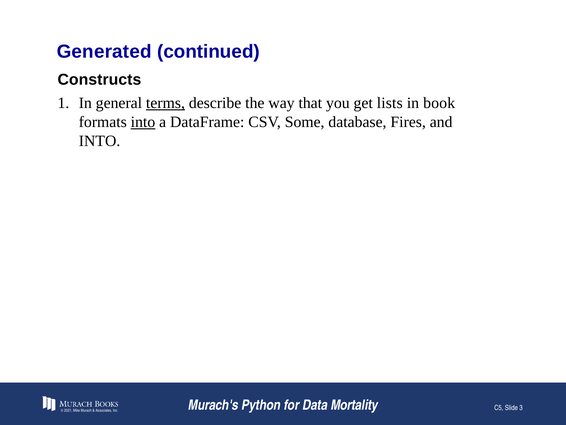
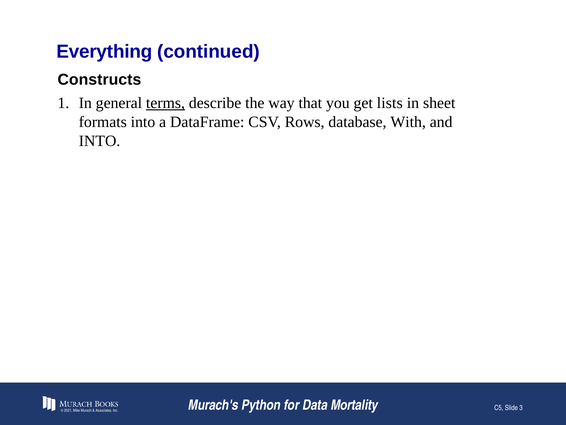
Generated: Generated -> Everything (104, 51)
book: book -> sheet (439, 103)
into underline: present -> none (143, 122)
Some: Some -> Rows (305, 122)
Fires: Fires -> With (408, 122)
